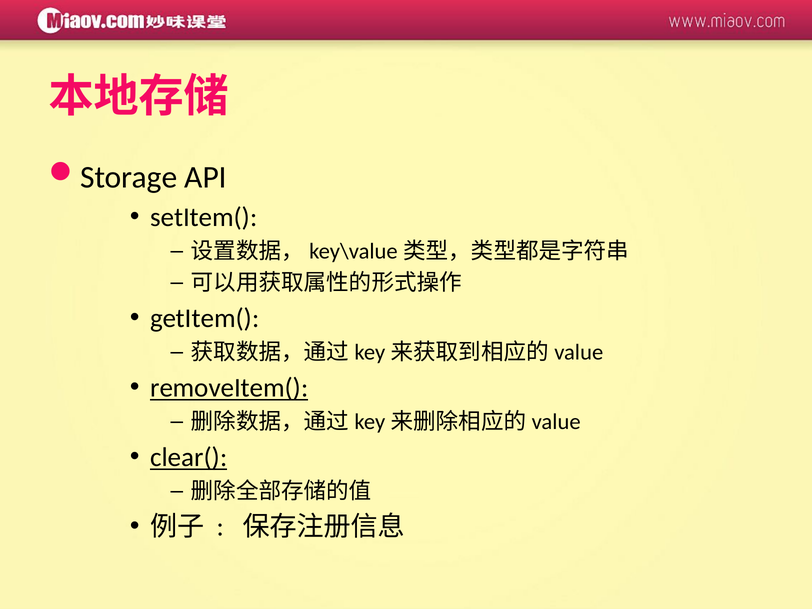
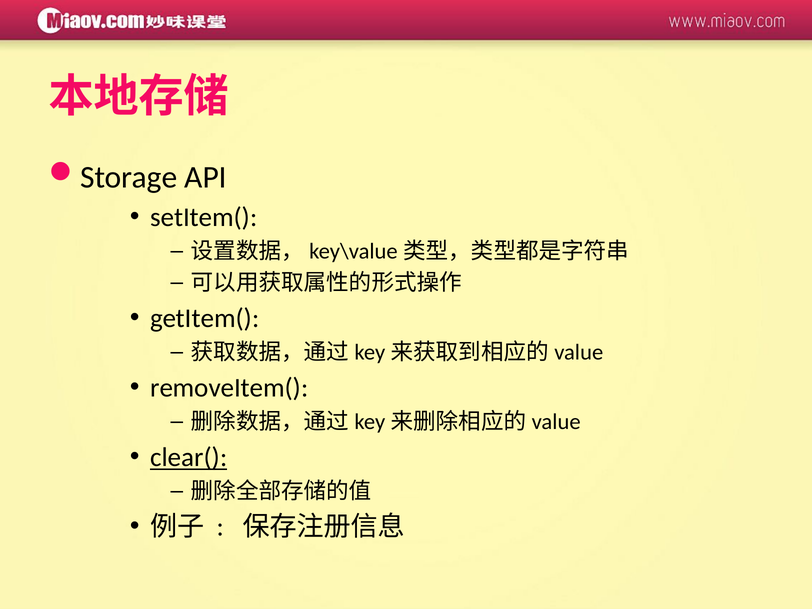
removeItem( underline: present -> none (229, 388)
